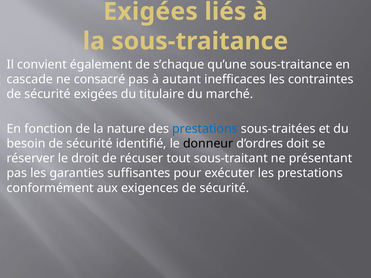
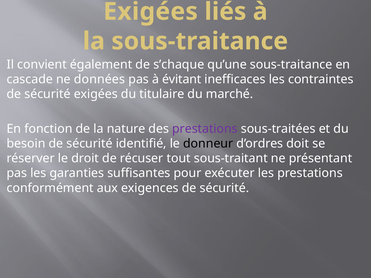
consacré: consacré -> données (99, 79)
autant: autant -> évitant (182, 79)
prestations colour: blue -> purple (205, 129)
